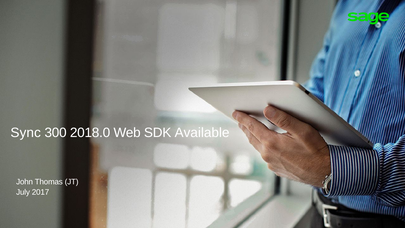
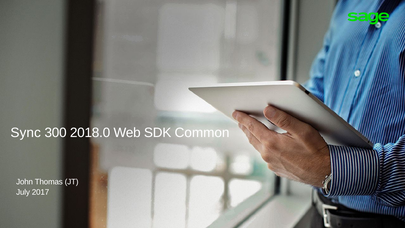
Available: Available -> Common (202, 133)
